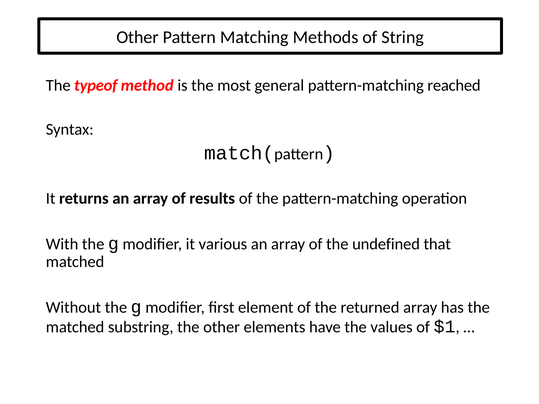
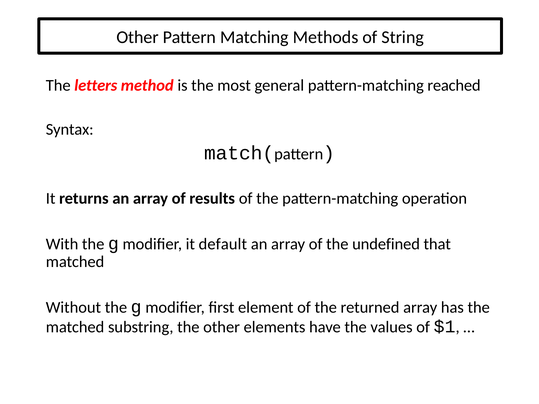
typeof: typeof -> letters (96, 86)
various: various -> default (223, 244)
